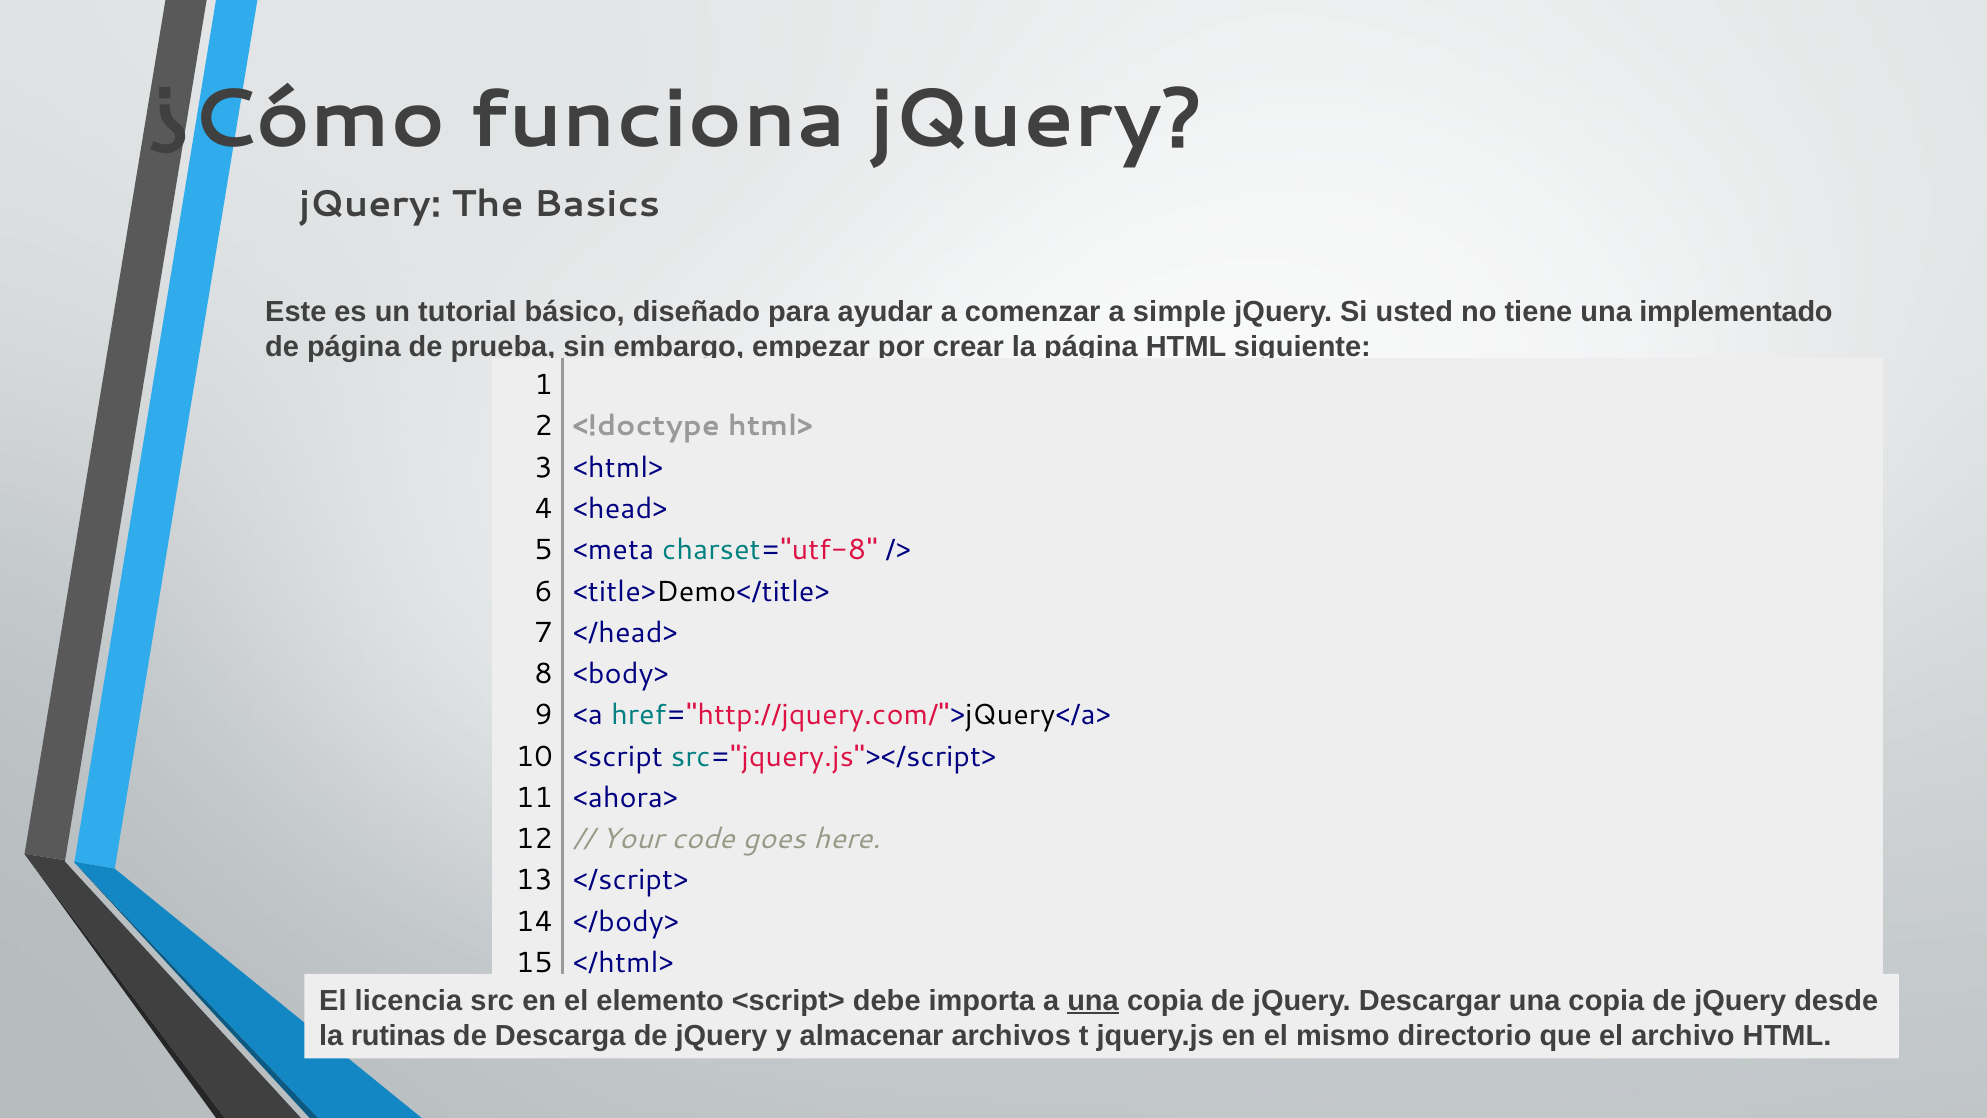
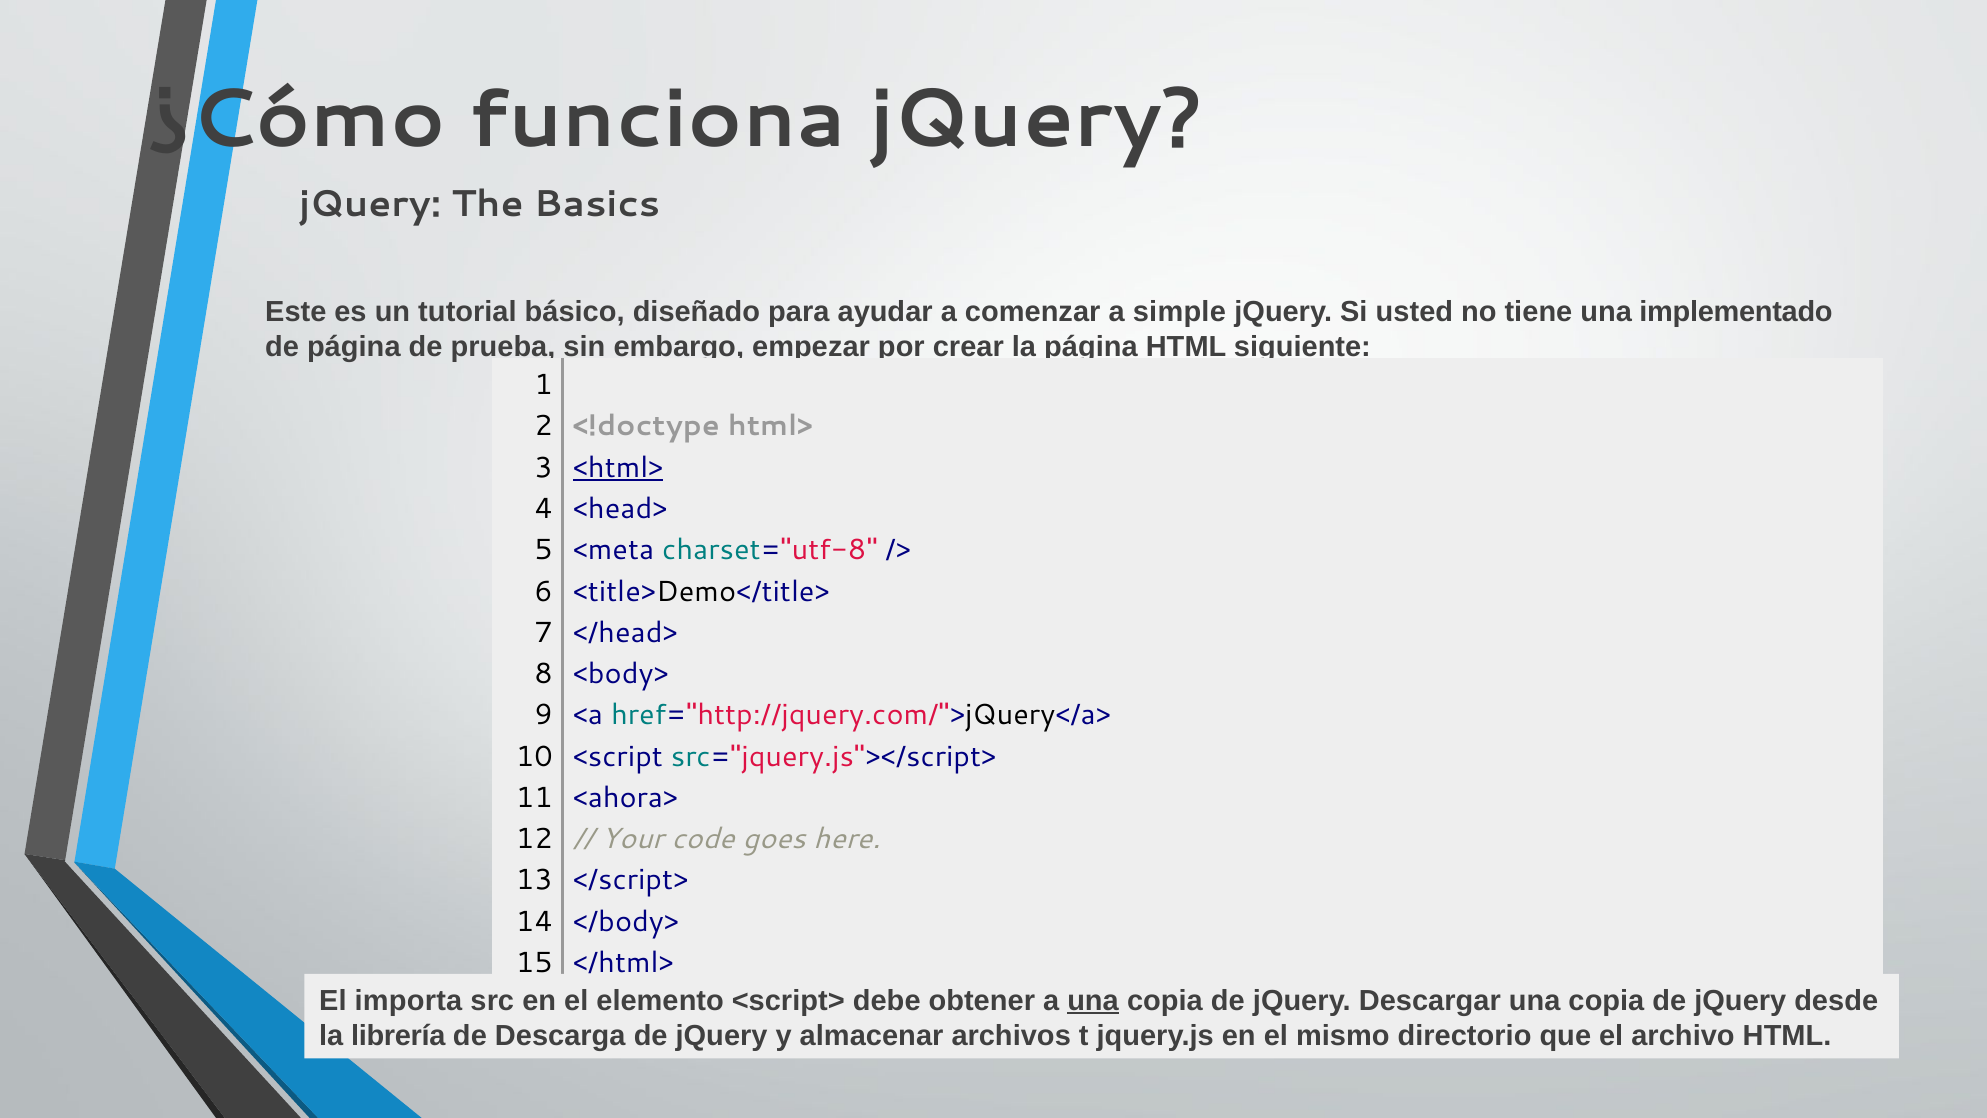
<html> underline: none -> present (618, 468)
licencia: licencia -> importa (408, 1000)
importa: importa -> obtener (982, 1000)
rutinas: rutinas -> librería (398, 1035)
